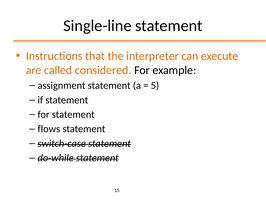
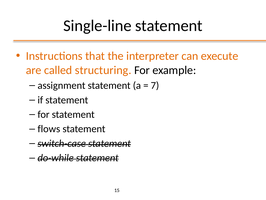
considered: considered -> structuring (103, 70)
5: 5 -> 7 (155, 85)
